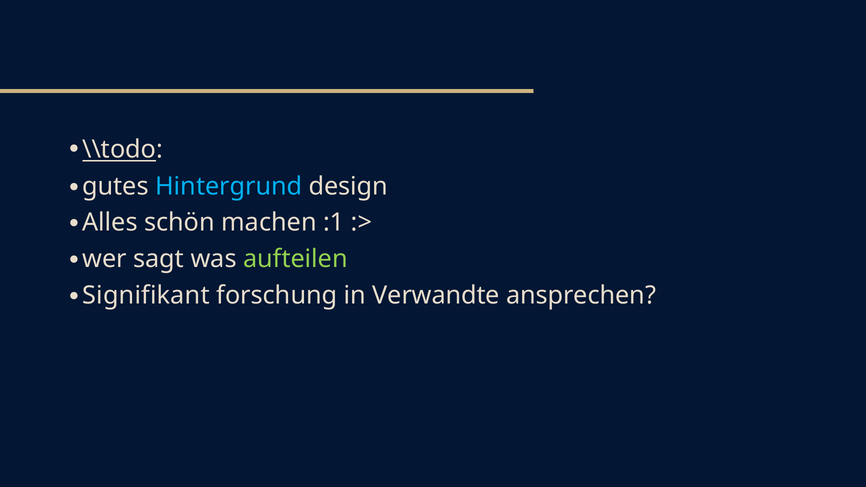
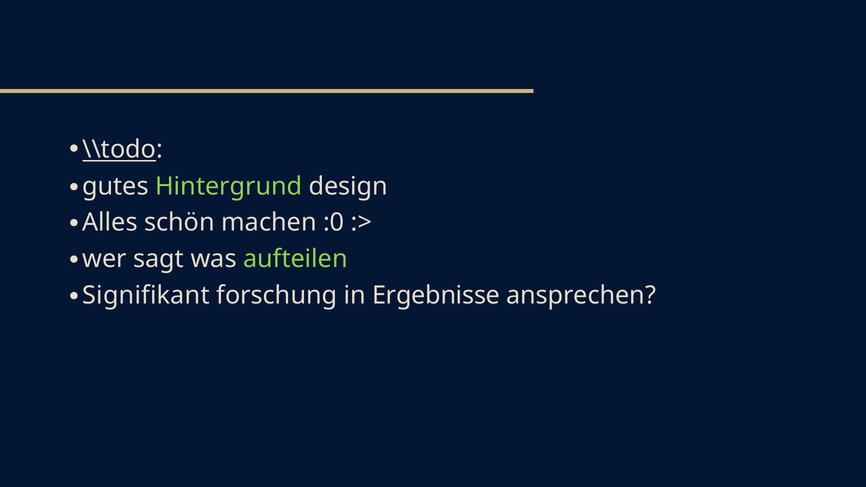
Hintergrund colour: light blue -> light green (229, 186)
:1: :1 -> :0 (334, 223)
Verwandte: Verwandte -> Ergebnisse (436, 295)
